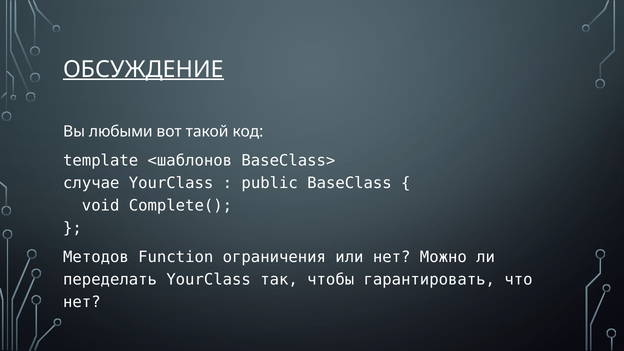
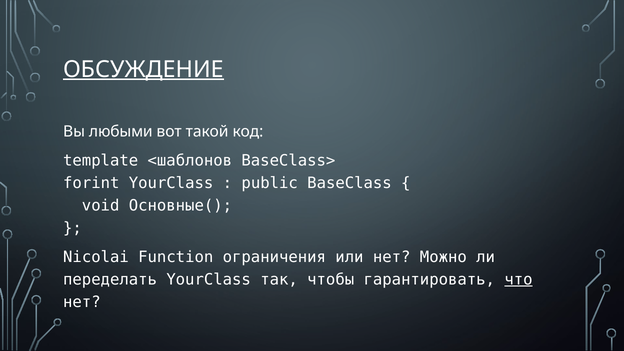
случае: случае -> forint (91, 183)
Complete(: Complete( -> Основные( (180, 206)
Методов: Методов -> Nicolai (96, 257)
что underline: none -> present (518, 279)
